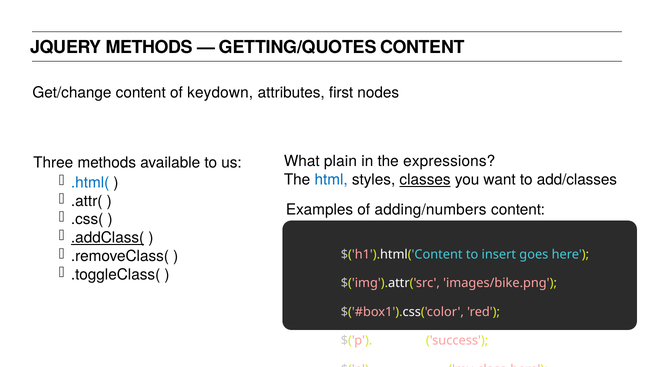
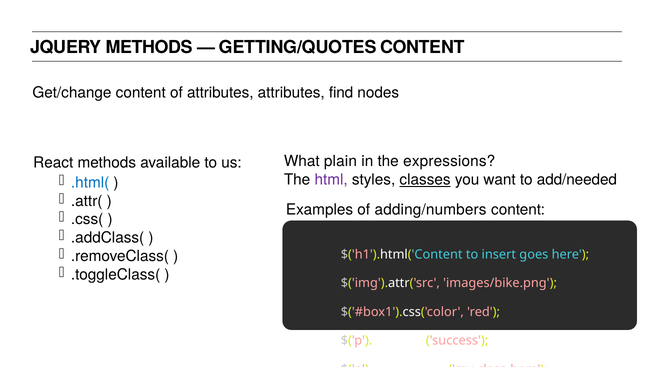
of keydown: keydown -> attributes (220, 93)
first: first -> find (341, 93)
Three: Three -> React (53, 163)
html colour: blue -> purple (331, 180)
add/classes: add/classes -> add/needed (577, 180)
.addClass( underline: present -> none (108, 238)
